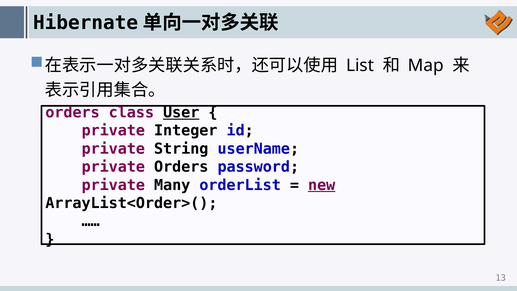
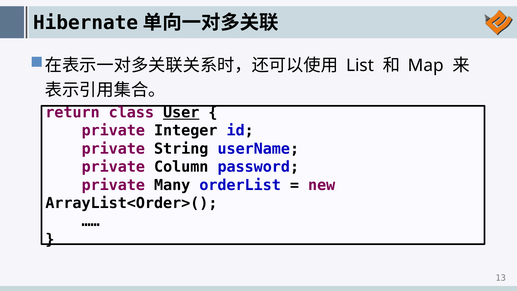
orders: orders -> return (73, 112)
private Orders: Orders -> Column (181, 167)
new underline: present -> none (322, 185)
